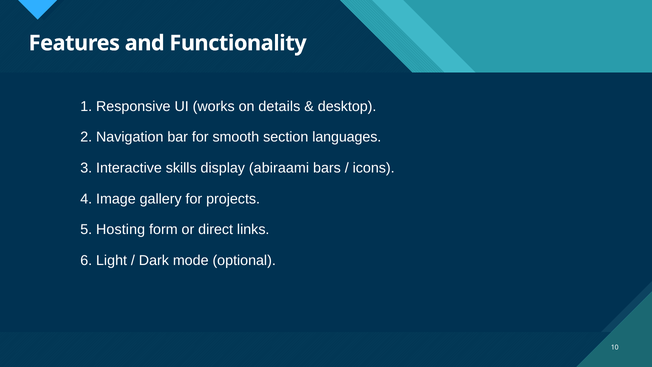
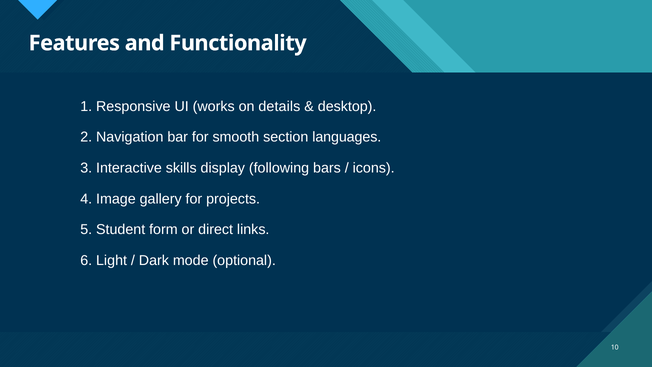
abiraami: abiraami -> following (279, 168)
Hosting: Hosting -> Student (121, 229)
